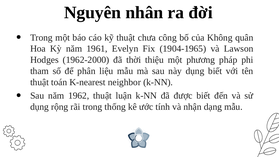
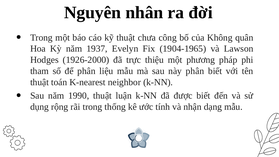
1961: 1961 -> 1937 (97, 49)
1962-2000: 1962-2000 -> 1926-2000 (86, 60)
thời: thời -> trực (134, 60)
này dụng: dụng -> phân (195, 71)
1962: 1962 -> 1990 (79, 96)
